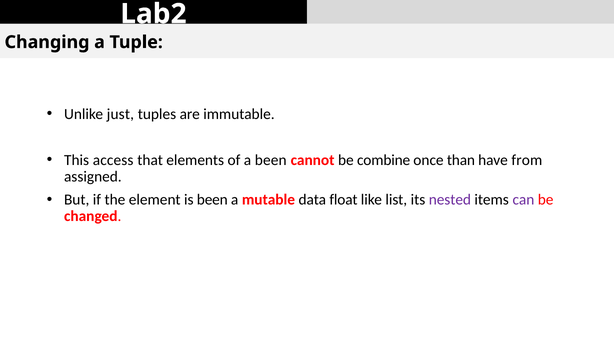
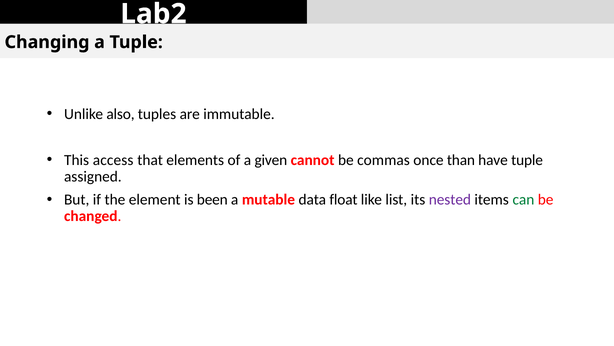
just: just -> also (121, 114)
a been: been -> given (271, 160)
combine: combine -> commas (383, 160)
have from: from -> tuple (527, 160)
can colour: purple -> green (523, 199)
